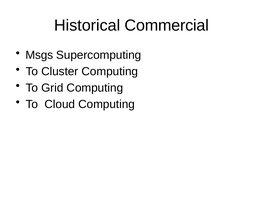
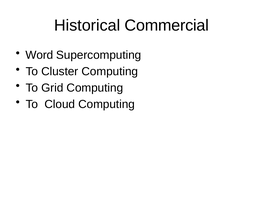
Msgs: Msgs -> Word (39, 55)
